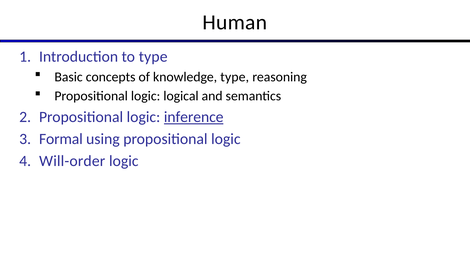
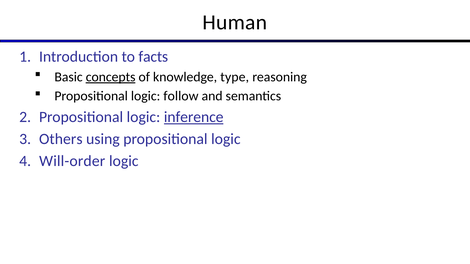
to type: type -> facts (153, 57)
concepts underline: none -> present (111, 77)
logical: logical -> follow (181, 96)
Formal: Formal -> Others (61, 139)
